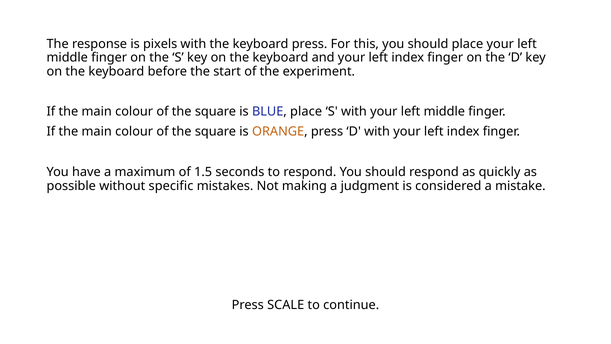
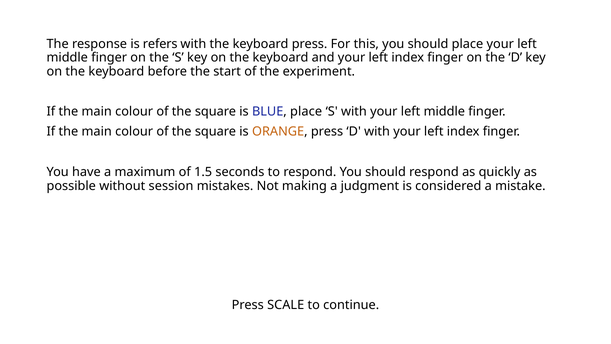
pixels: pixels -> refers (160, 44)
specific: specific -> session (171, 186)
